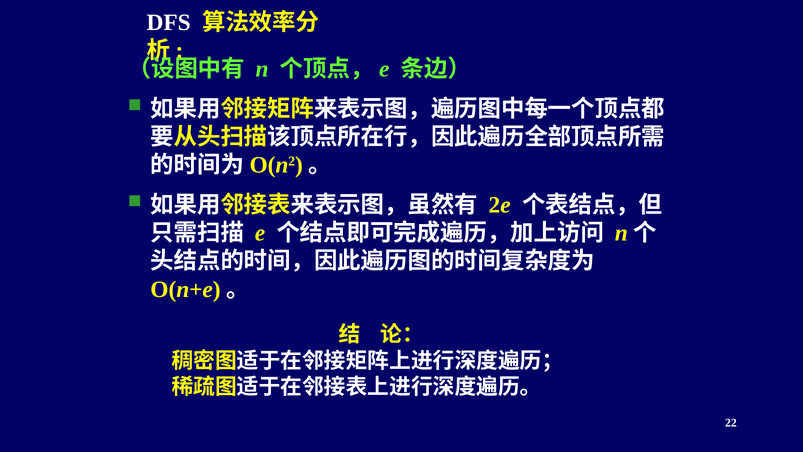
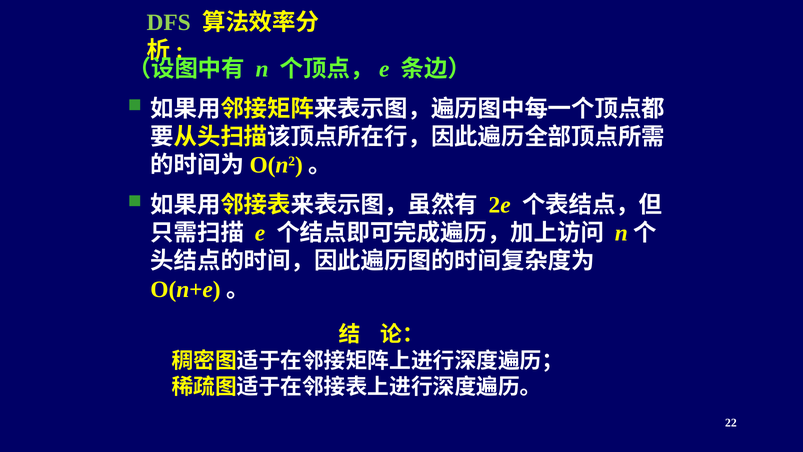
DFS colour: white -> light green (169, 23)
